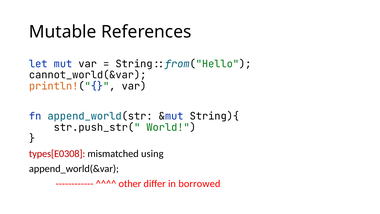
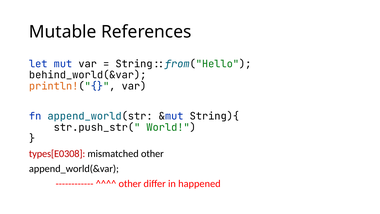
cannot_world(&var: cannot_world(&var -> behind_world(&var (88, 75)
mismatched using: using -> other (152, 153)
borrowed: borrowed -> happened (199, 184)
